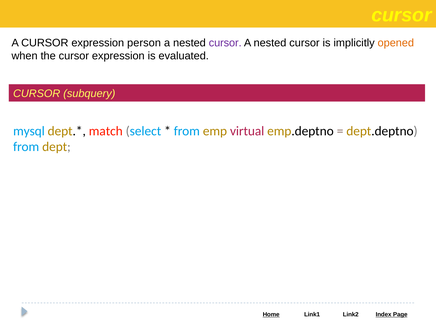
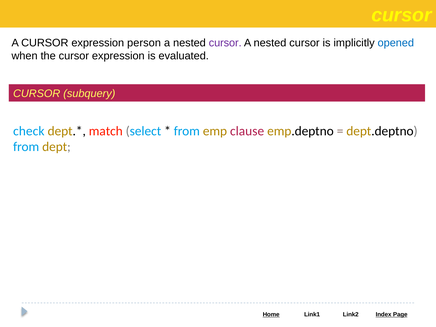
opened colour: orange -> blue (396, 43)
mysql: mysql -> check (29, 131)
virtual: virtual -> clause (247, 131)
